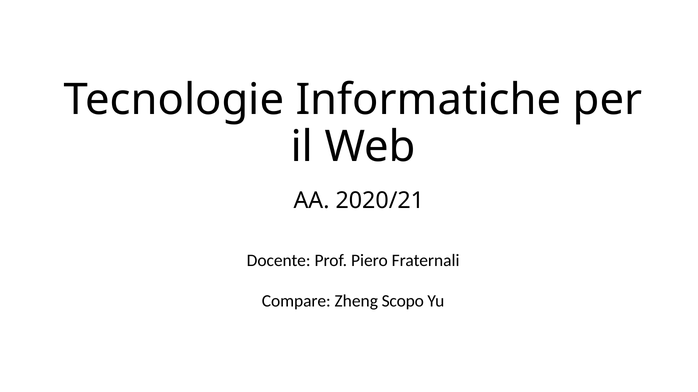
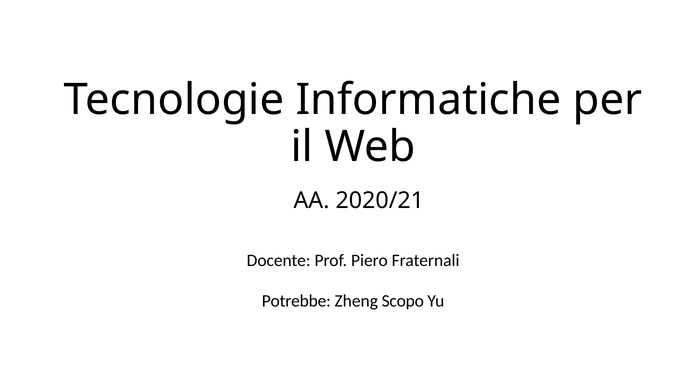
Compare: Compare -> Potrebbe (296, 301)
